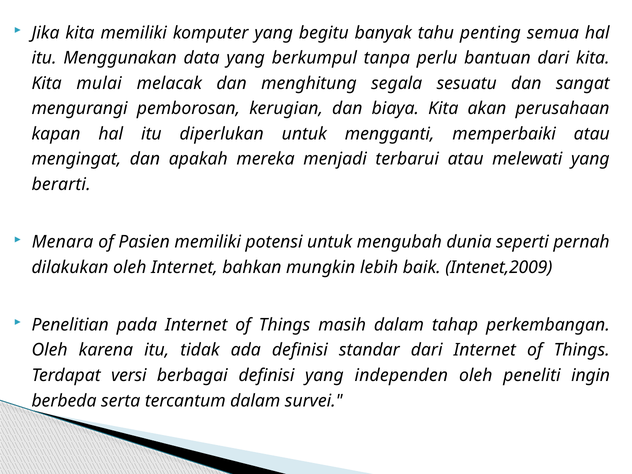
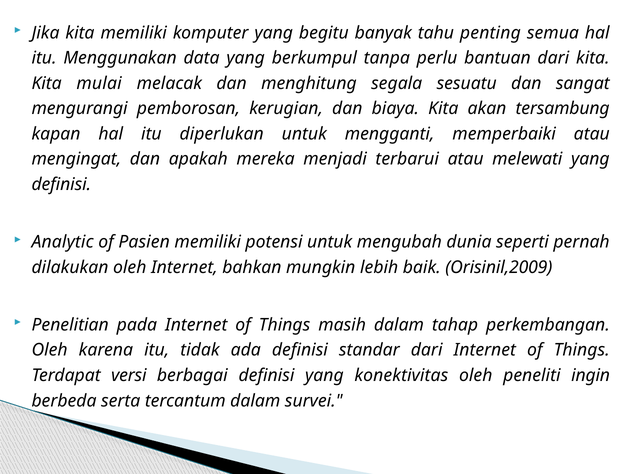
perusahaan: perusahaan -> tersambung (563, 109)
berarti: berarti -> definisi (61, 184)
Menara: Menara -> Analytic (63, 242)
Intenet,2009: Intenet,2009 -> Orisinil,2009 (499, 267)
independen: independen -> konektivitas (401, 375)
